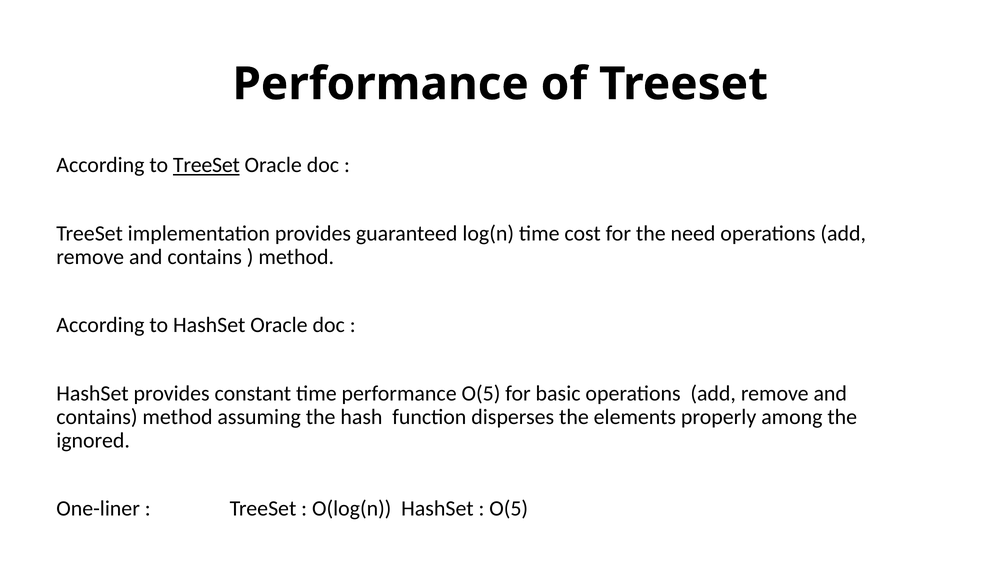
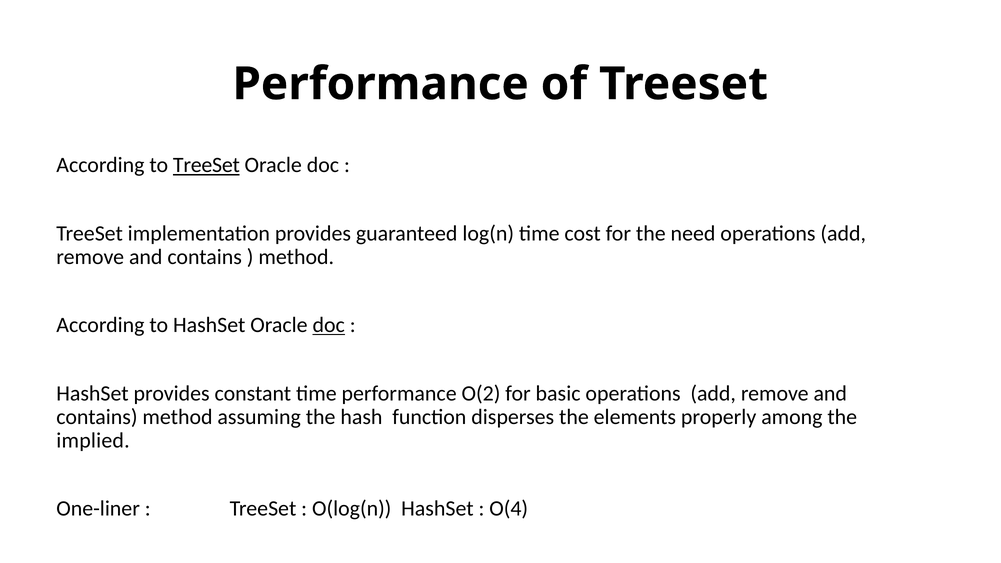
doc underline: none -> present (329, 325)
performance O(5: O(5 -> O(2 (481, 393)
ignored: ignored -> implied (93, 441)
O(5: O(5 -> O(4 (509, 509)
